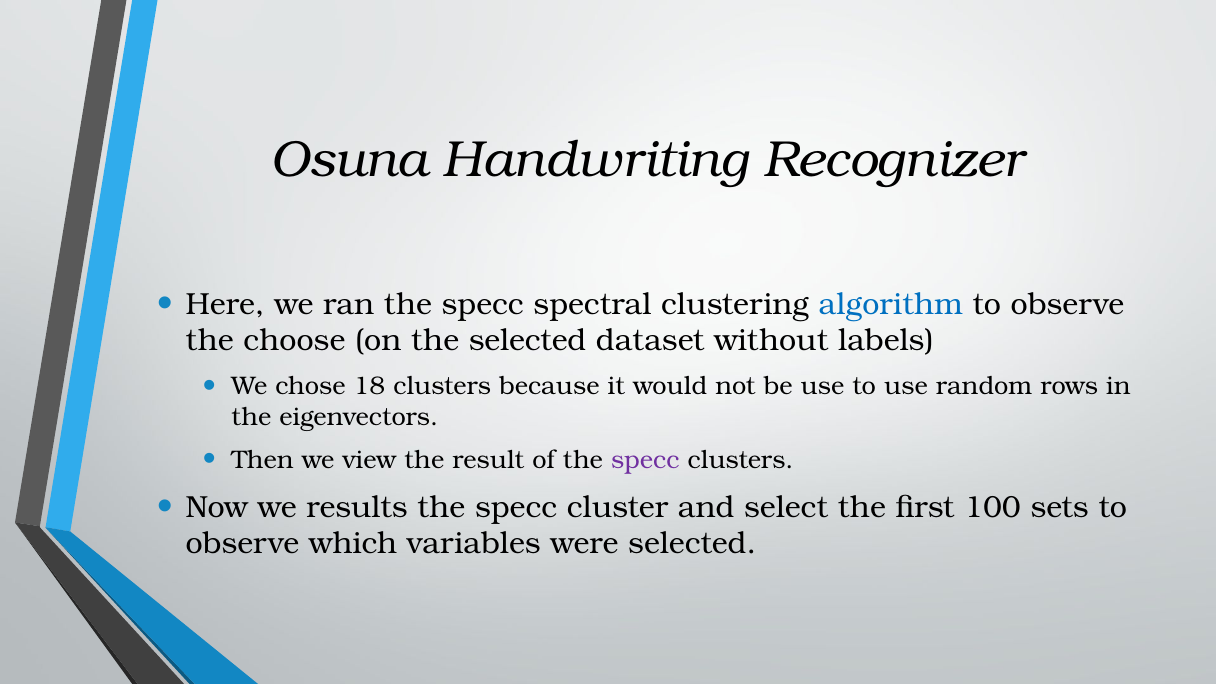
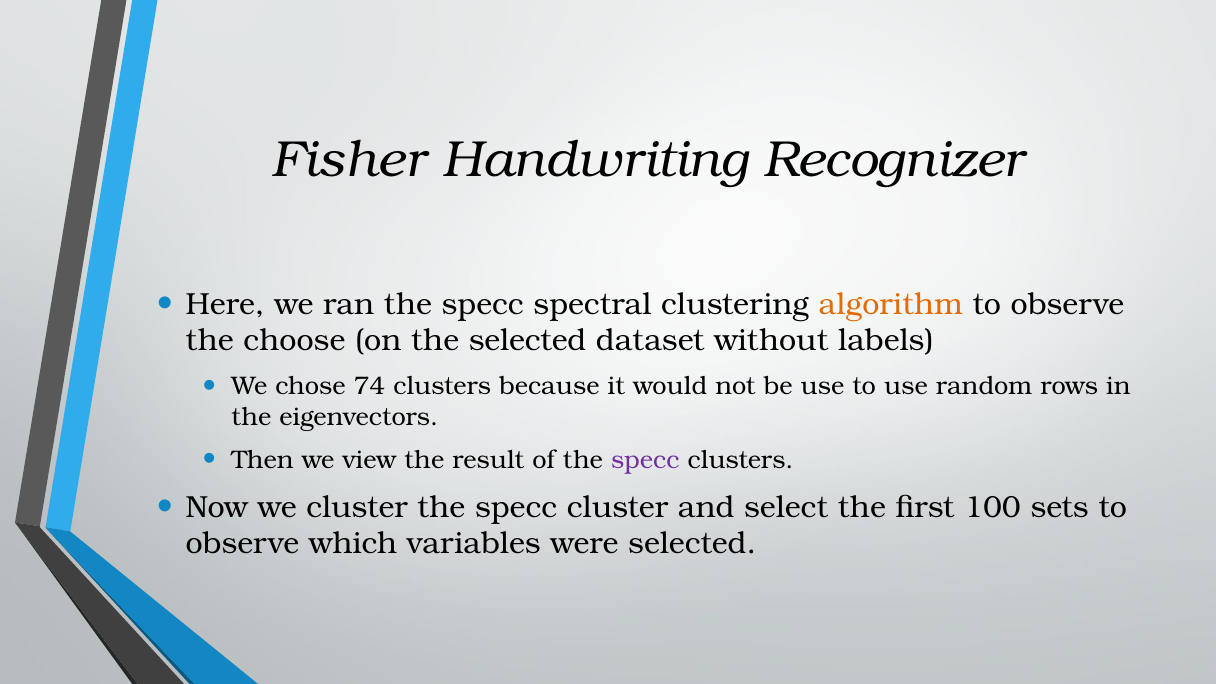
Osuna: Osuna -> Fisher (349, 159)
algorithm colour: blue -> orange (891, 304)
18: 18 -> 74 (369, 386)
we results: results -> cluster (357, 507)
